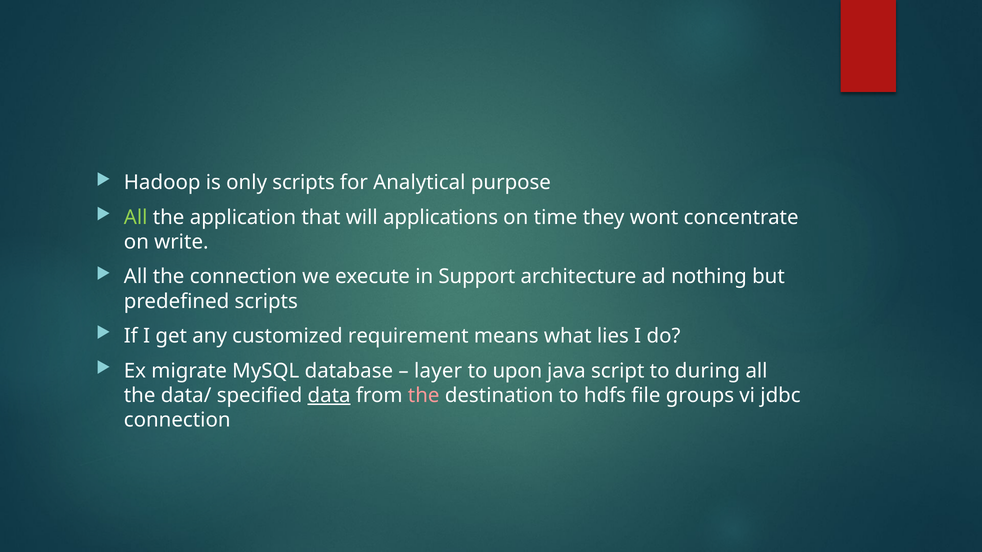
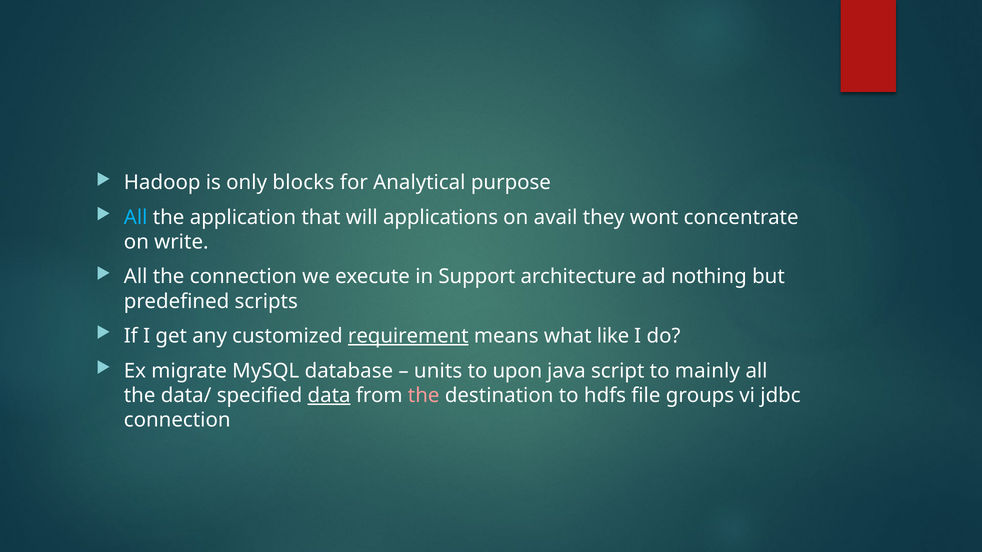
only scripts: scripts -> blocks (303, 183)
All colour: light green -> light blue (136, 218)
time: time -> avail (556, 218)
requirement underline: none -> present (408, 336)
lies: lies -> like (613, 336)
layer: layer -> units (438, 371)
during: during -> mainly (707, 371)
